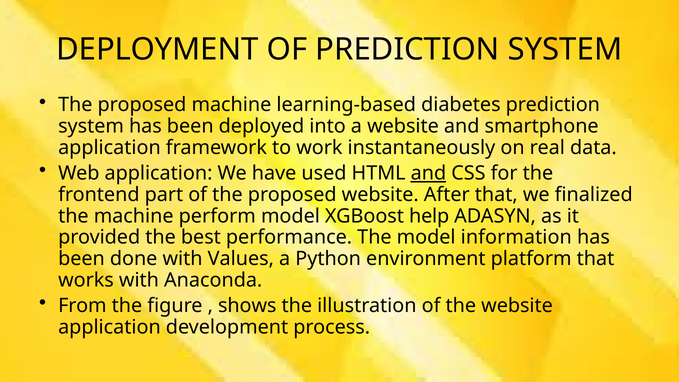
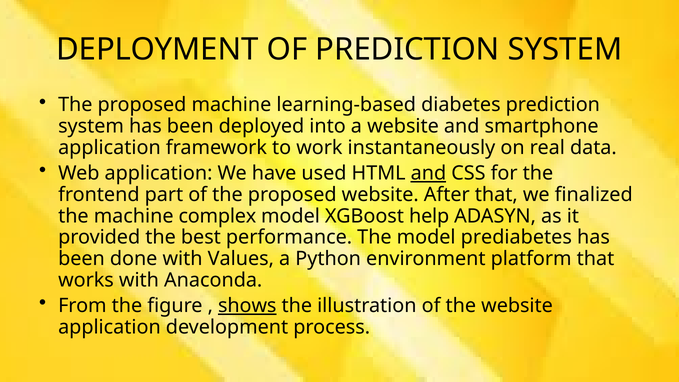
perform: perform -> complex (217, 216)
information: information -> prediabetes (516, 237)
shows underline: none -> present (247, 306)
